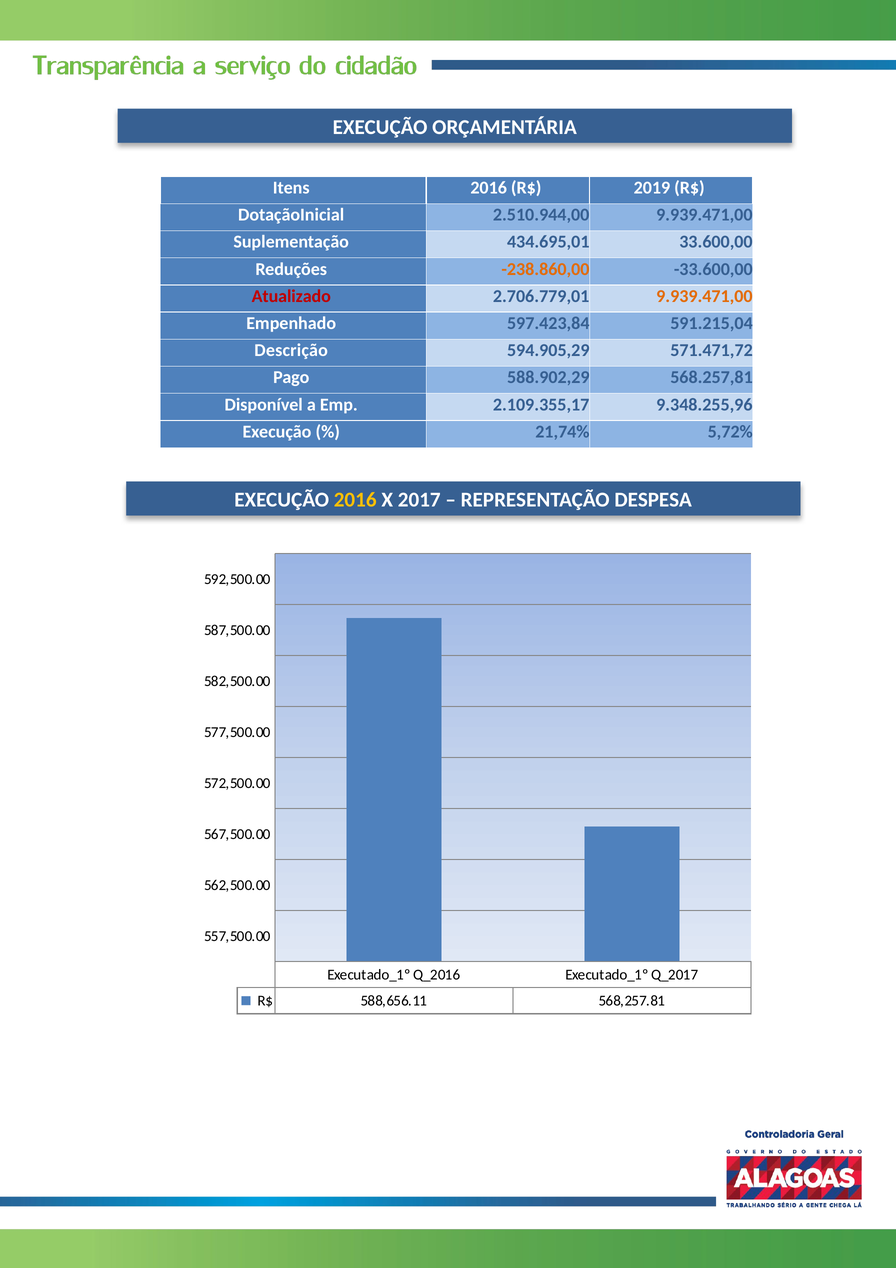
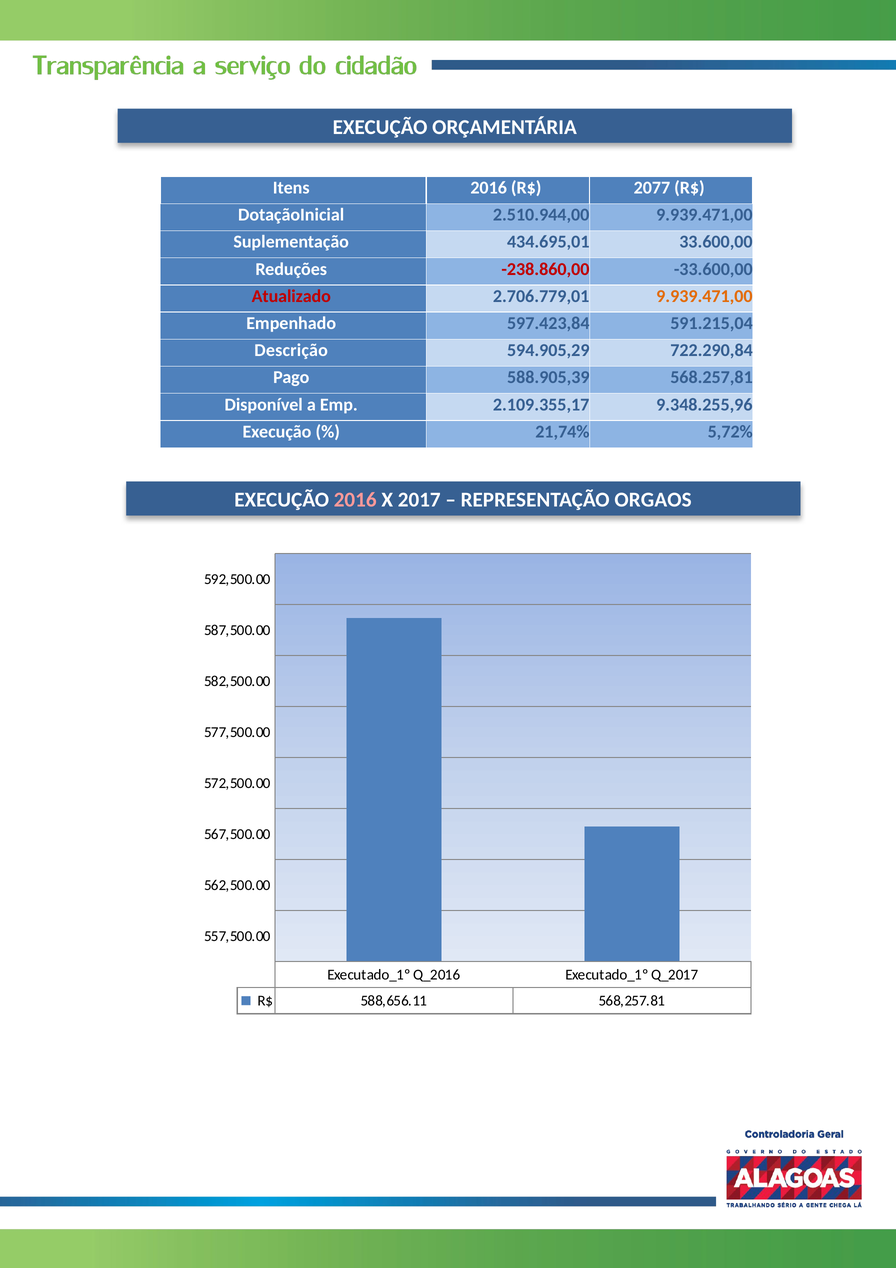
2019: 2019 -> 2077 (652, 188)
-238.860,00 colour: orange -> red (545, 269)
571.471,72: 571.471,72 -> 722.290,84 (712, 350)
588.902,29: 588.902,29 -> 588.905,39 (548, 377)
2016 colour: yellow -> pink (355, 500)
DESPESA: DESPESA -> ORGAOS (653, 500)
